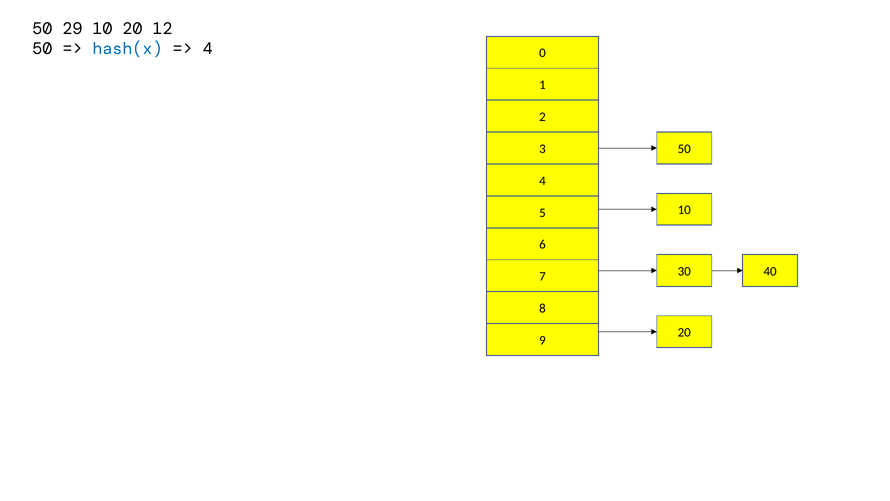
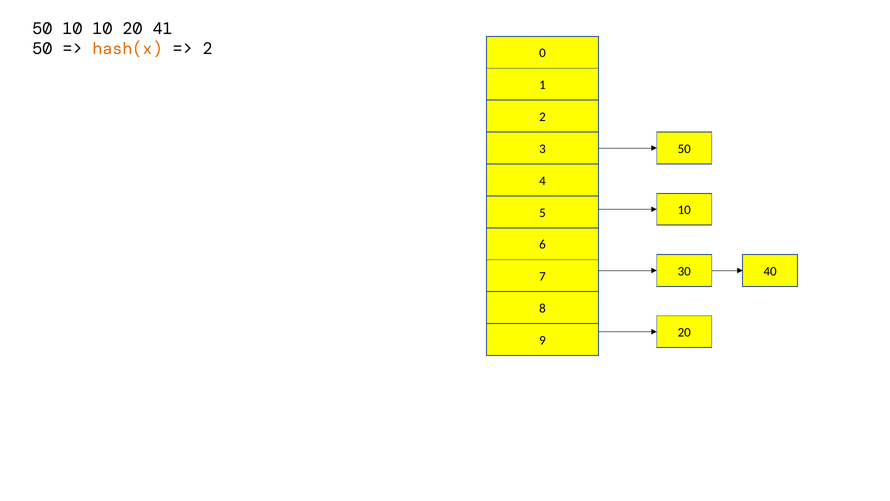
29: 29 -> 10 (72, 29)
12: 12 -> 41 (163, 29)
hash(x colour: blue -> orange (127, 49)
4: 4 -> 2 (208, 49)
